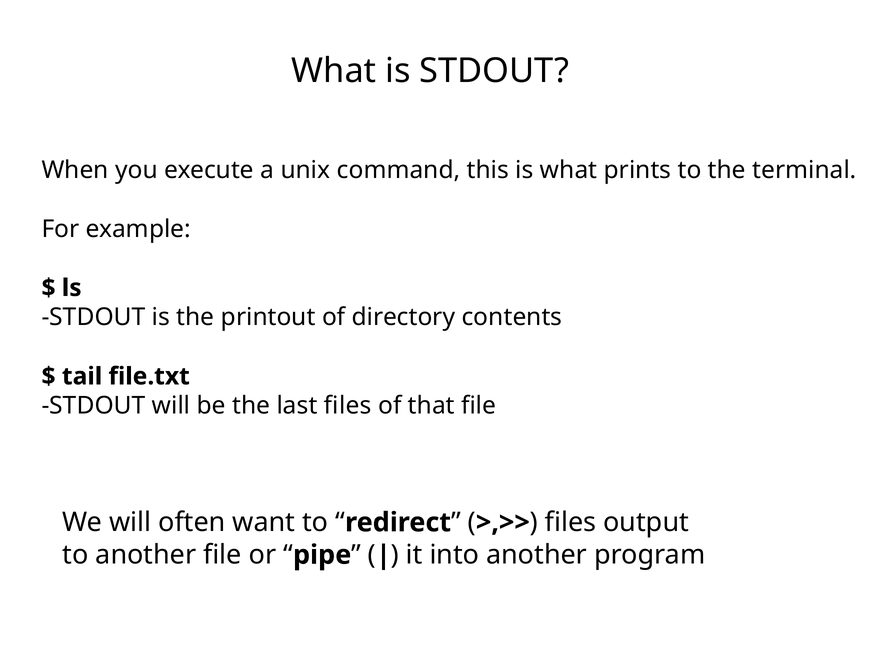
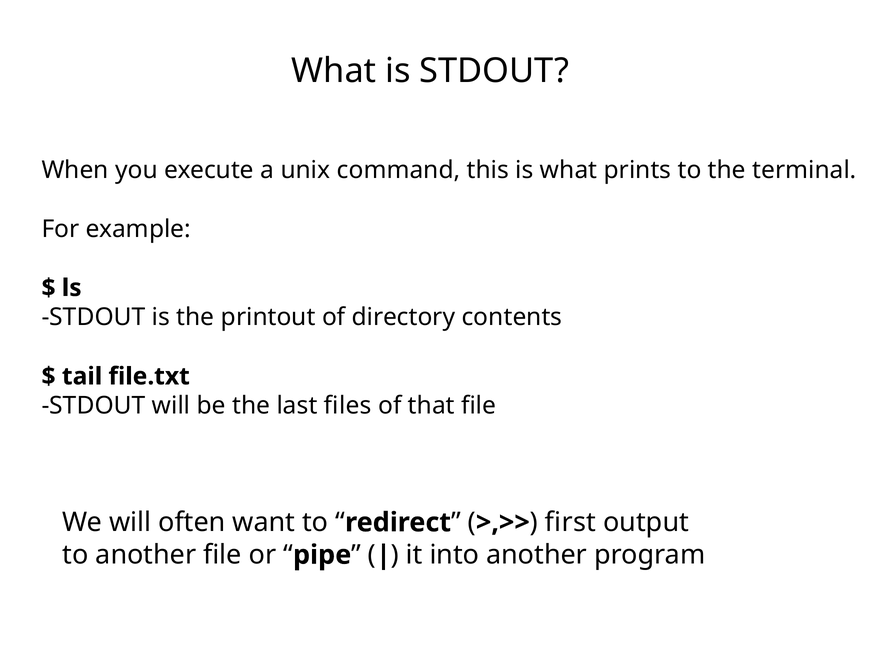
files: files -> first (570, 523)
